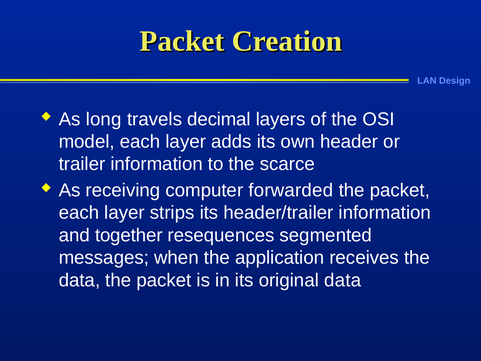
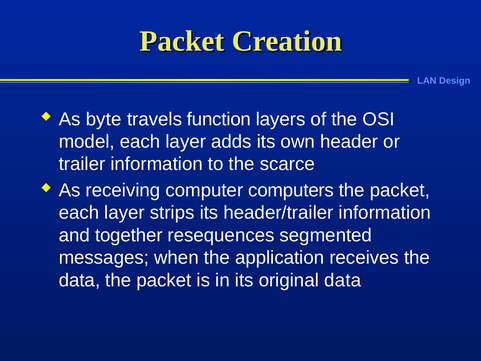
long: long -> byte (104, 119)
decimal: decimal -> function (219, 119)
forwarded: forwarded -> computers (291, 190)
